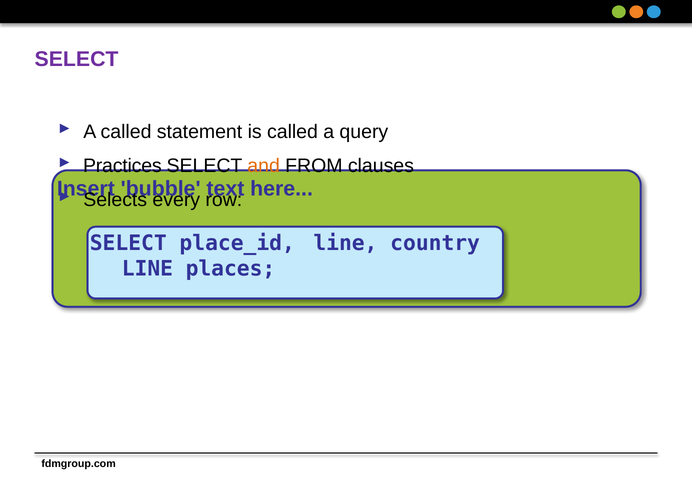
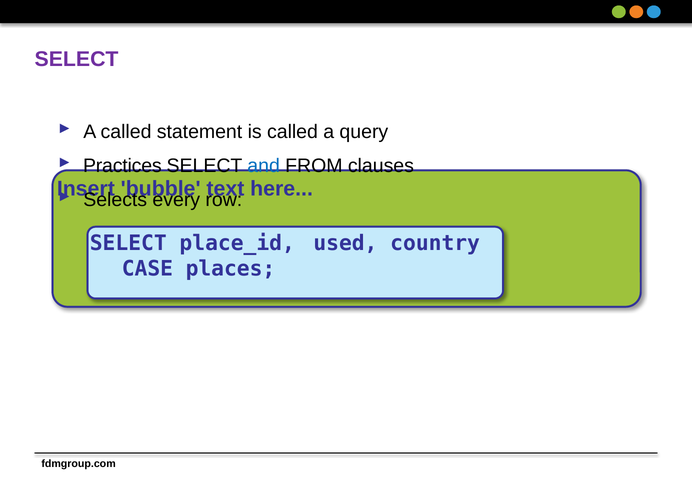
and colour: orange -> blue (264, 166)
place_id line: line -> used (345, 243)
LINE: LINE -> CASE (147, 269)
